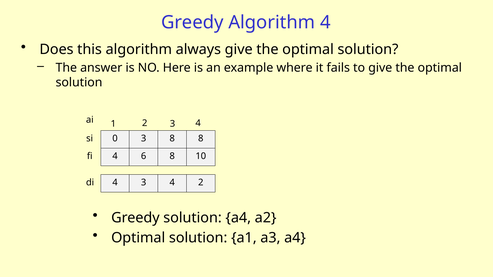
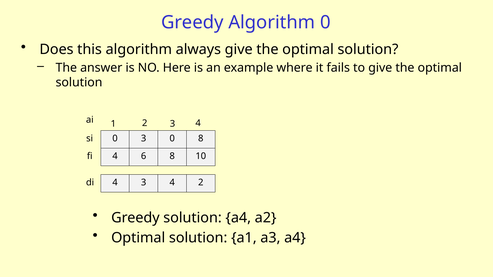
Algorithm 4: 4 -> 0 (325, 23)
3 8: 8 -> 0 (172, 139)
